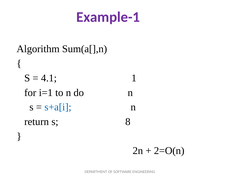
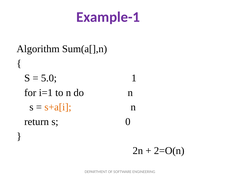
4.1: 4.1 -> 5.0 (49, 78)
s+a[i colour: blue -> orange (58, 107)
8: 8 -> 0 (128, 122)
